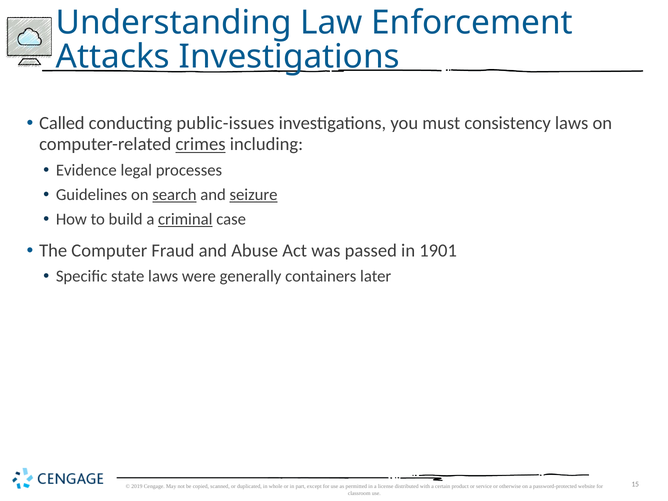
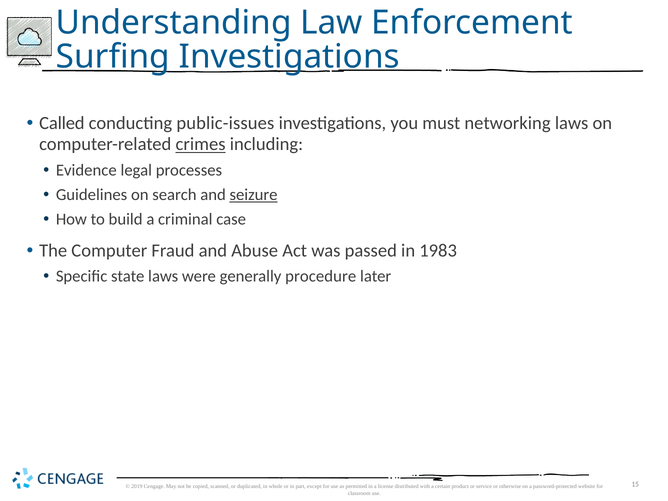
Attacks: Attacks -> Surfing (113, 57)
consistency: consistency -> networking (508, 123)
search underline: present -> none (174, 195)
criminal underline: present -> none (185, 219)
1901: 1901 -> 1983 (438, 251)
containers: containers -> procedure (321, 276)
